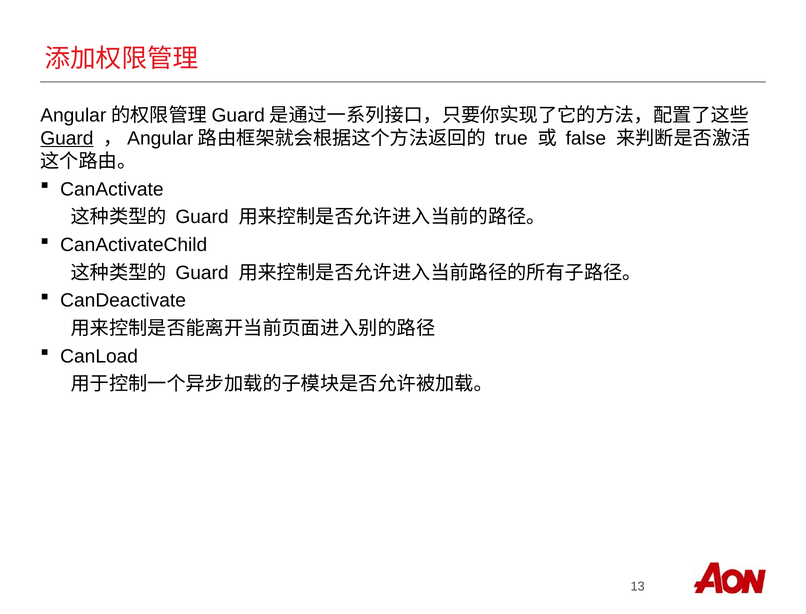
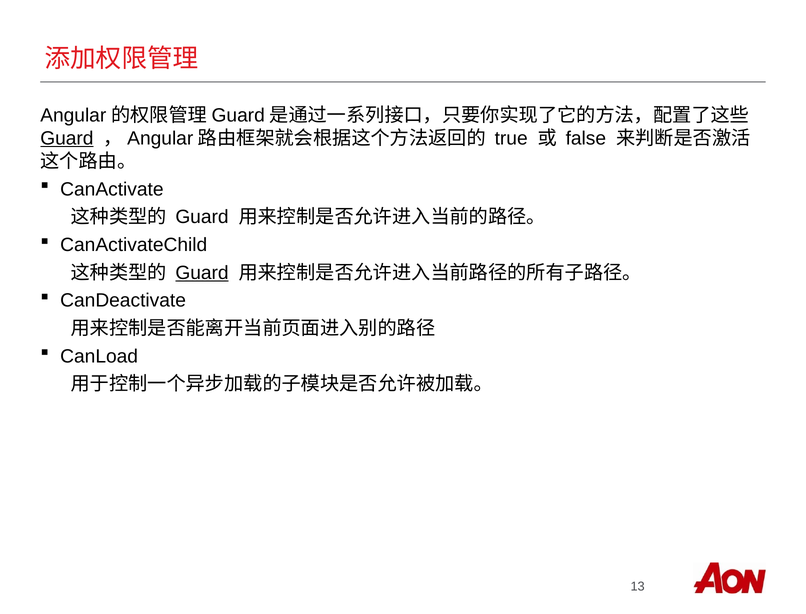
Guard underline: none -> present (202, 273)
